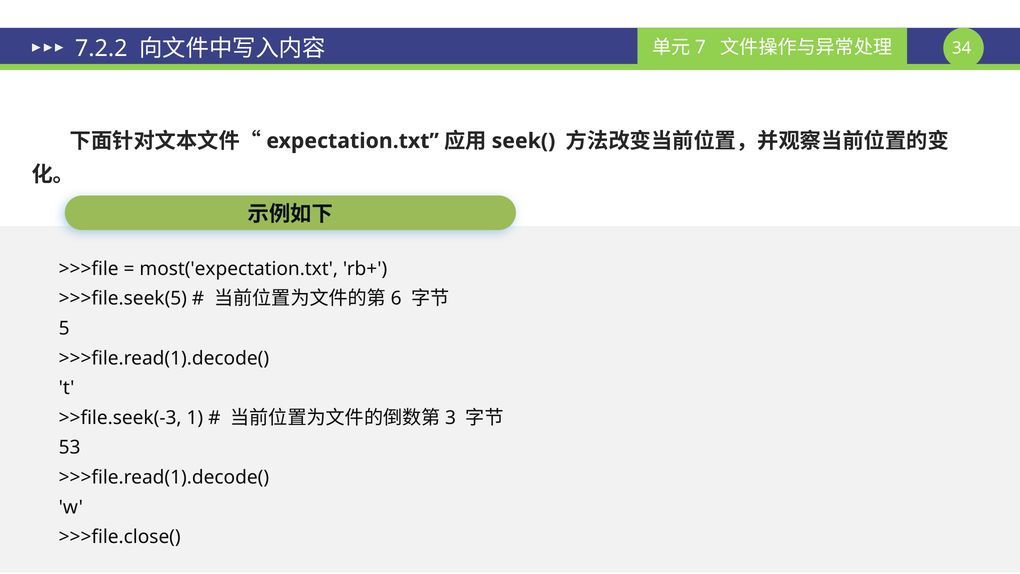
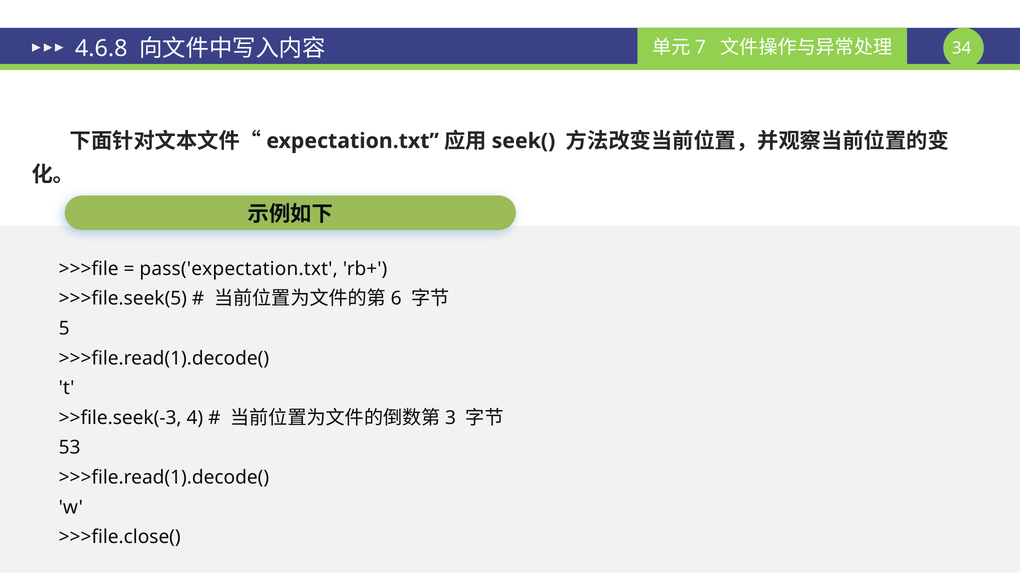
7.2.2: 7.2.2 -> 4.6.8 (101, 49)
most('expectation.txt: most('expectation.txt -> pass('expectation.txt (239, 269)
1: 1 -> 4 (195, 418)
